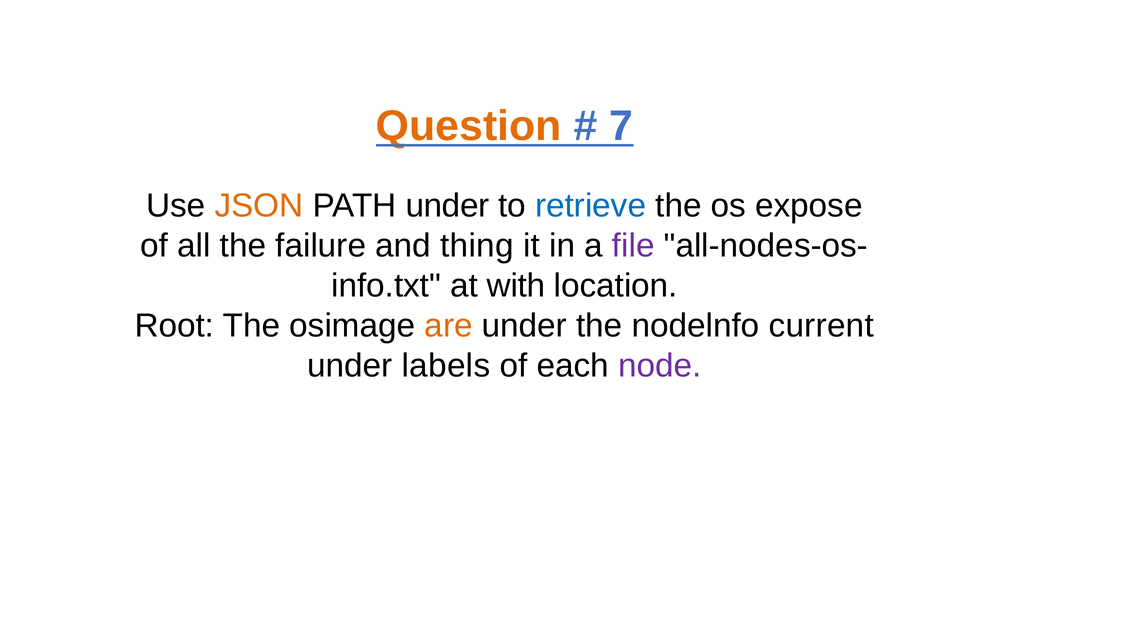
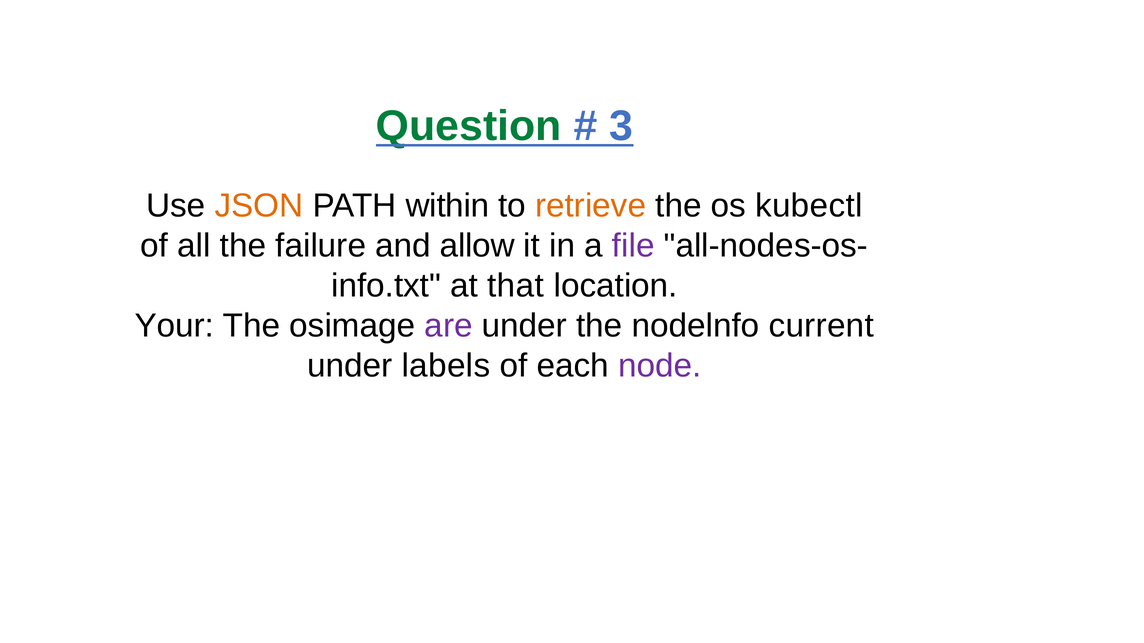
Question colour: orange -> green (469, 126)
7: 7 -> 3 (621, 126)
PATH under: under -> within (448, 206)
retrieve colour: blue -> orange (591, 206)
expose: expose -> kubectl (809, 206)
thing: thing -> allow (477, 246)
with: with -> that (516, 286)
Root: Root -> Your (174, 326)
are colour: orange -> purple (449, 326)
